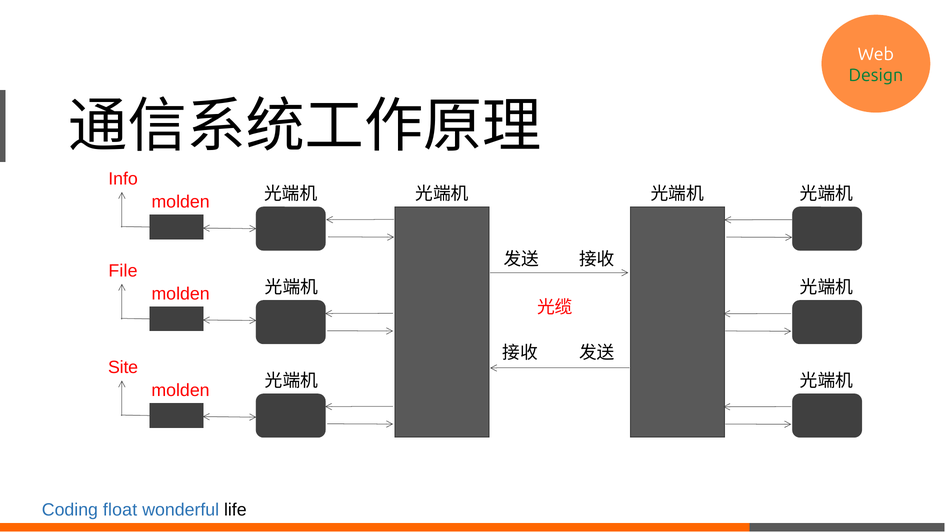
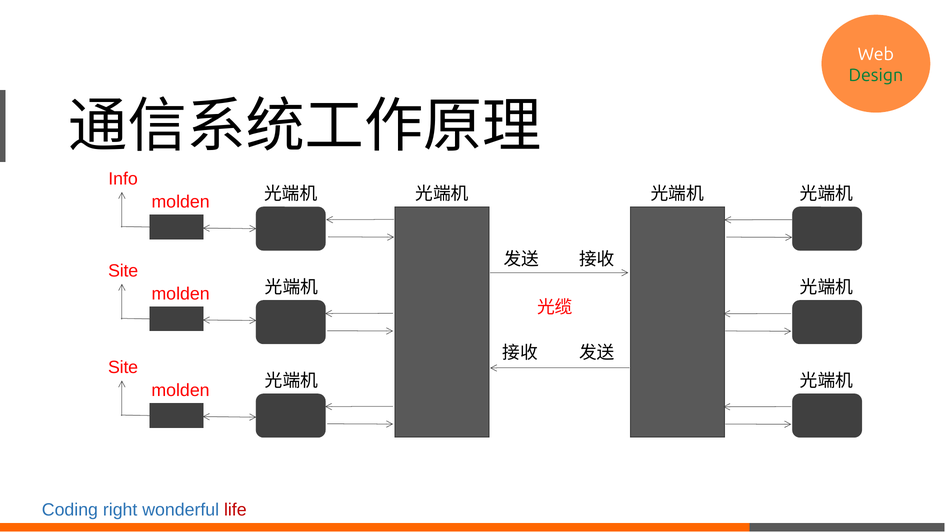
File: File -> Site (123, 271)
float: float -> right (120, 510)
life colour: black -> red (235, 510)
